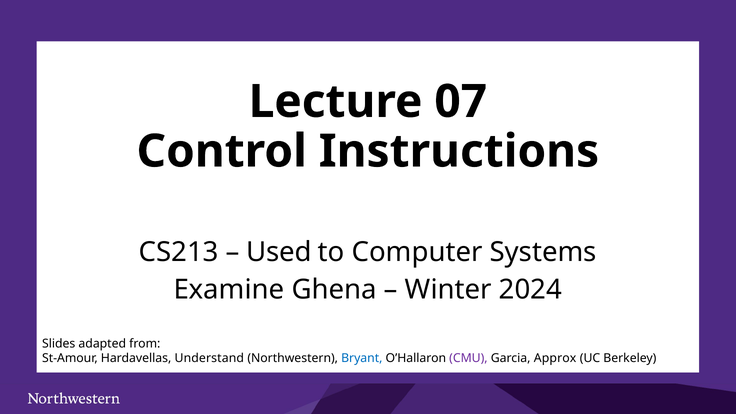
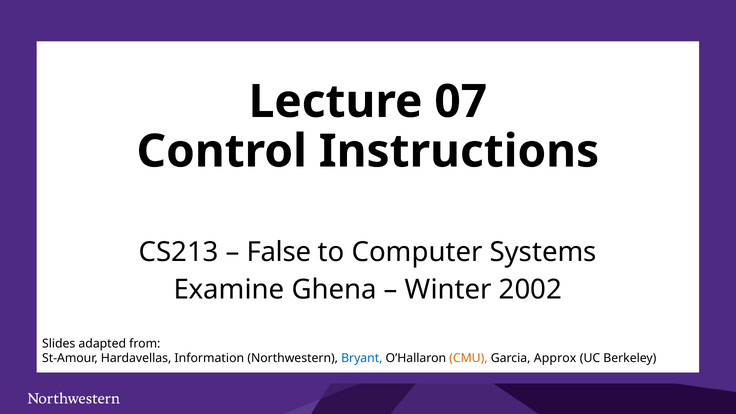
Used: Used -> False (279, 252)
2024: 2024 -> 2002 (530, 290)
Understand: Understand -> Information (209, 358)
CMU colour: purple -> orange (468, 358)
